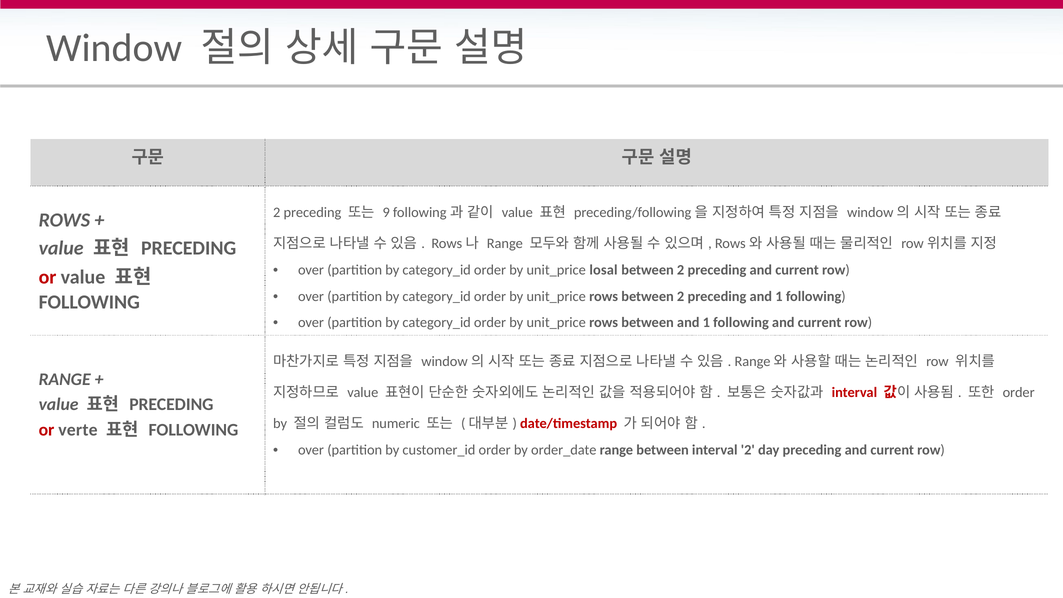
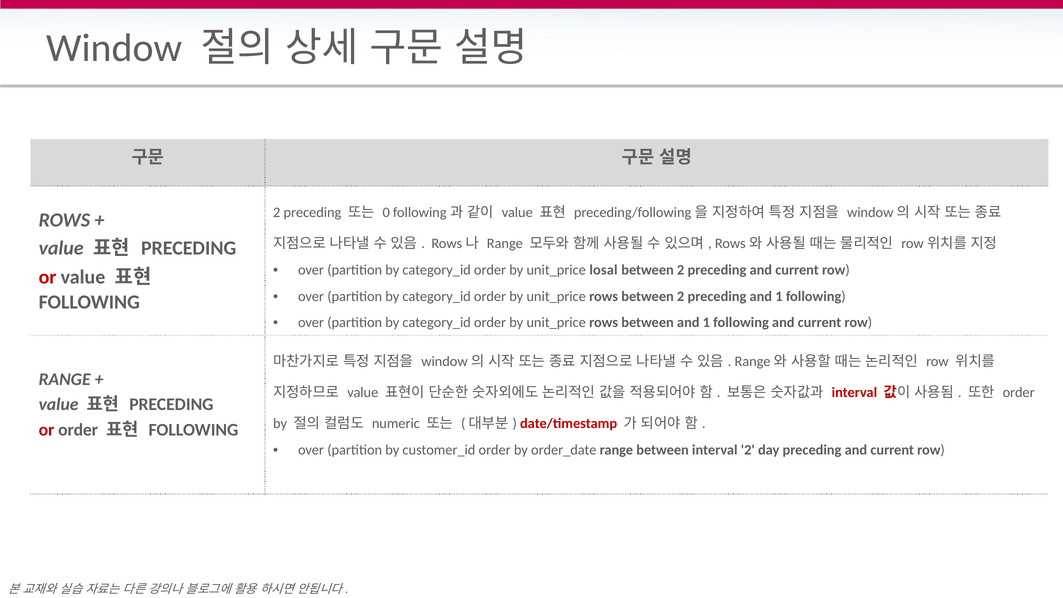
9: 9 -> 0 (386, 212)
or verte: verte -> order (78, 430)
